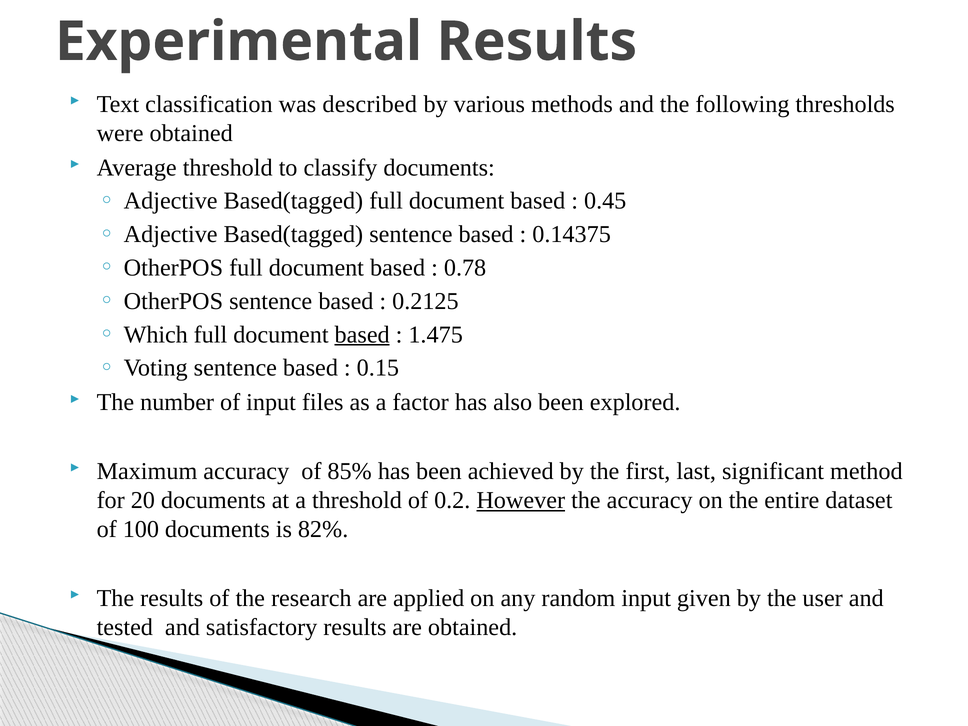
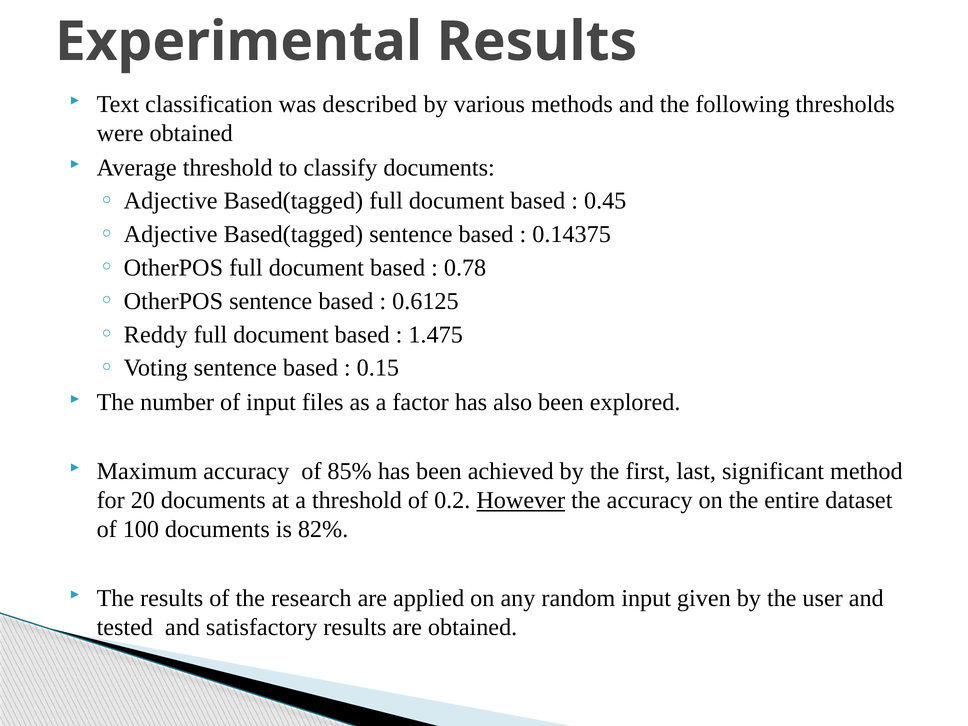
0.2125: 0.2125 -> 0.6125 (425, 301)
Which: Which -> Reddy (156, 335)
based underline: present -> none (362, 335)
